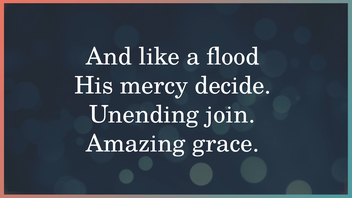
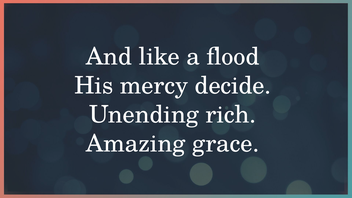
join: join -> rich (231, 115)
